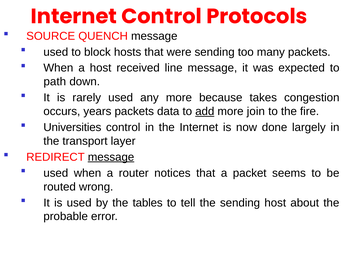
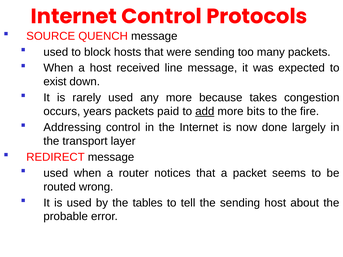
path: path -> exist (55, 82)
data: data -> paid (168, 111)
join: join -> bits (256, 111)
Universities: Universities -> Addressing (72, 127)
message underline: present -> none (111, 157)
